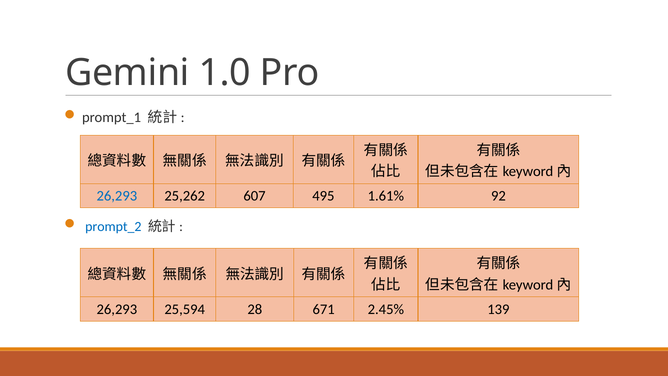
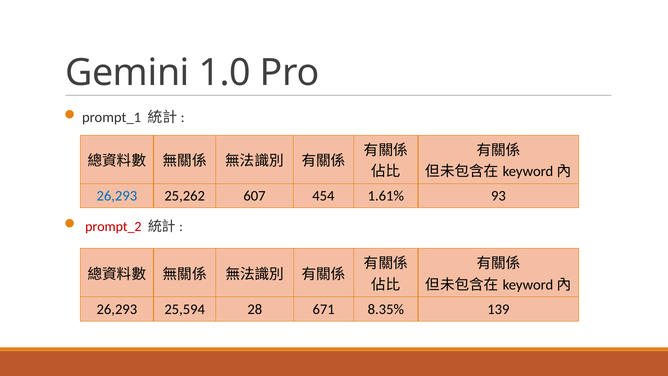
495: 495 -> 454 (323, 196)
92: 92 -> 93 (498, 196)
prompt_2 colour: blue -> red (113, 227)
2.45%: 2.45% -> 8.35% (386, 309)
